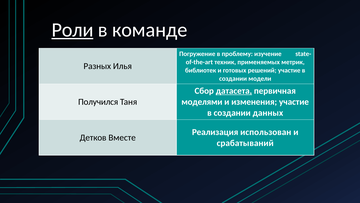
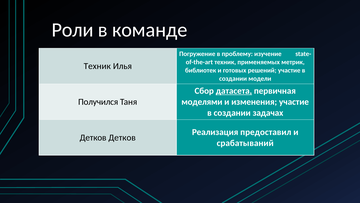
Роли underline: present -> none (73, 30)
Разных: Разных -> Техник (97, 66)
данных: данных -> задачах (268, 113)
использован: использован -> предоставил (266, 132)
Детков Вместе: Вместе -> Детков (122, 137)
